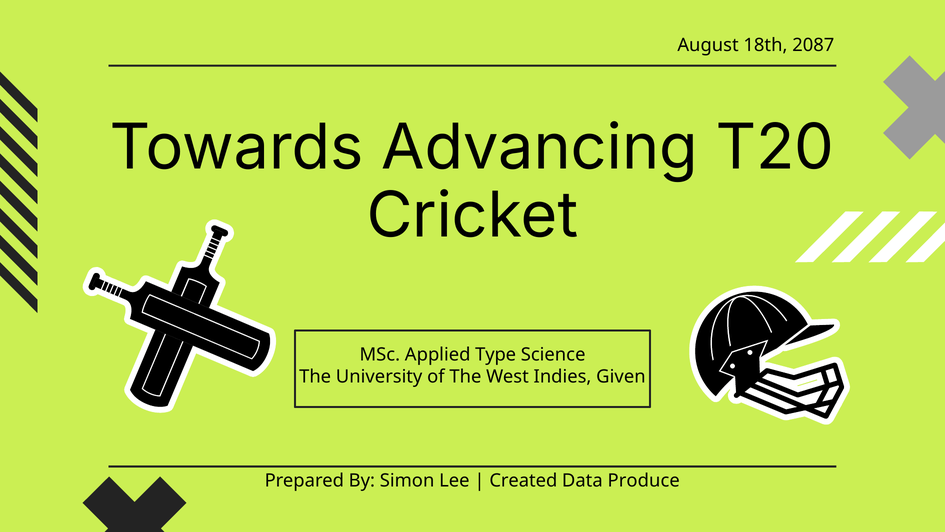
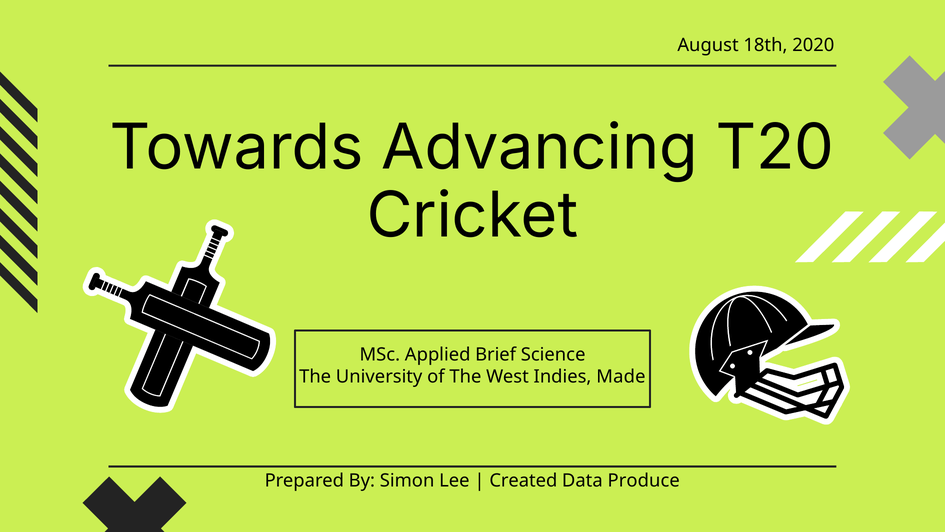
2087: 2087 -> 2020 (813, 45)
Type: Type -> Brief (496, 354)
Given: Given -> Made (621, 376)
